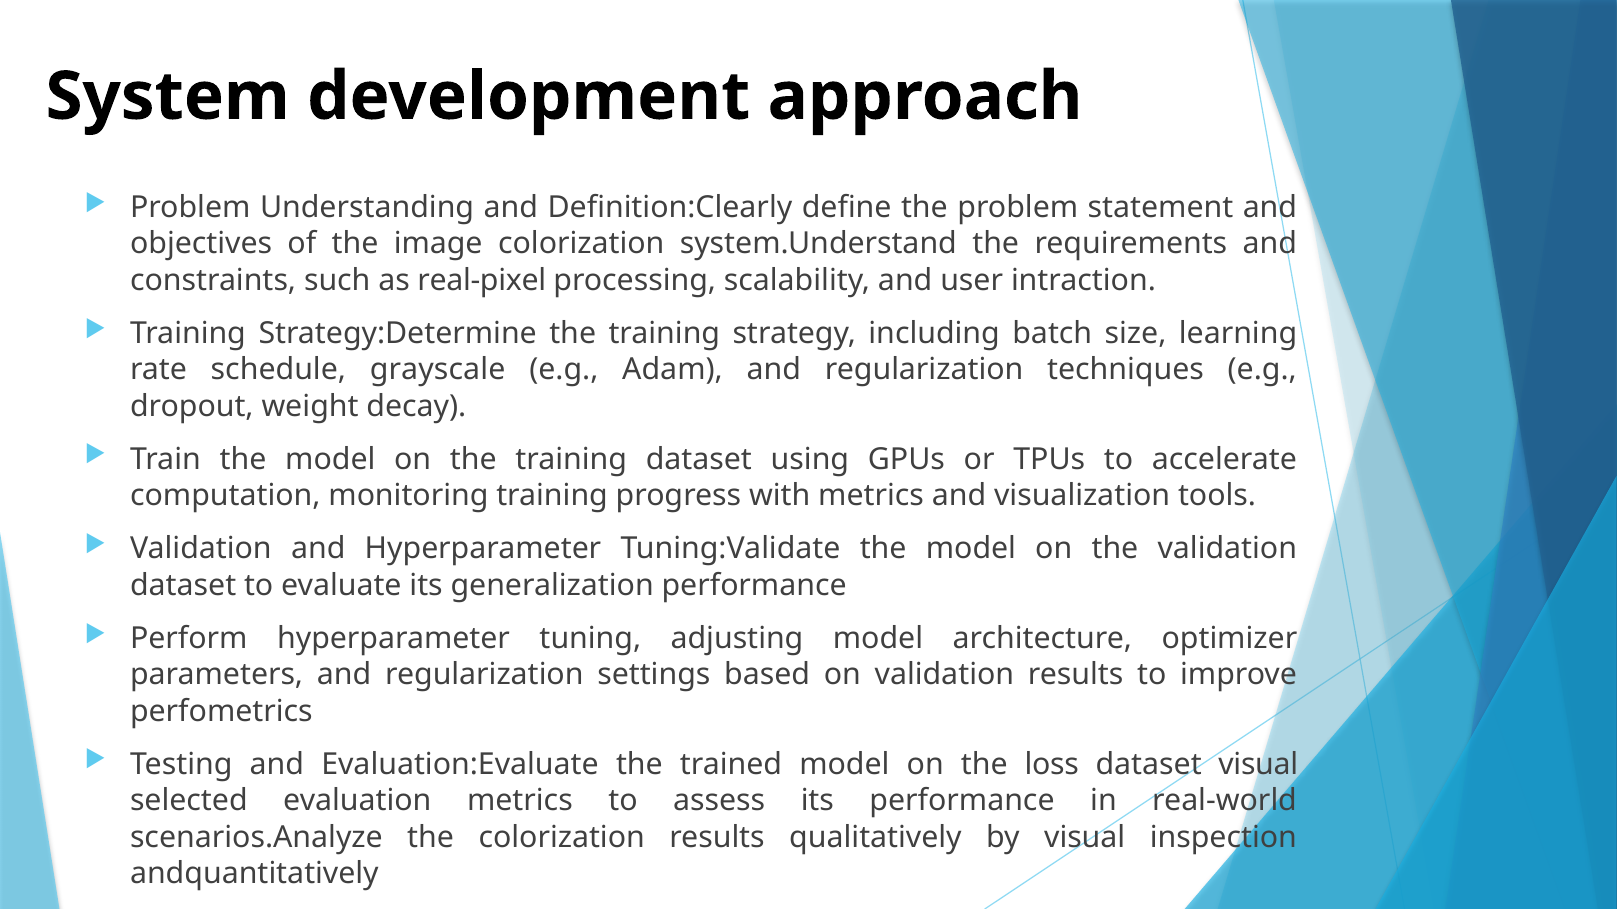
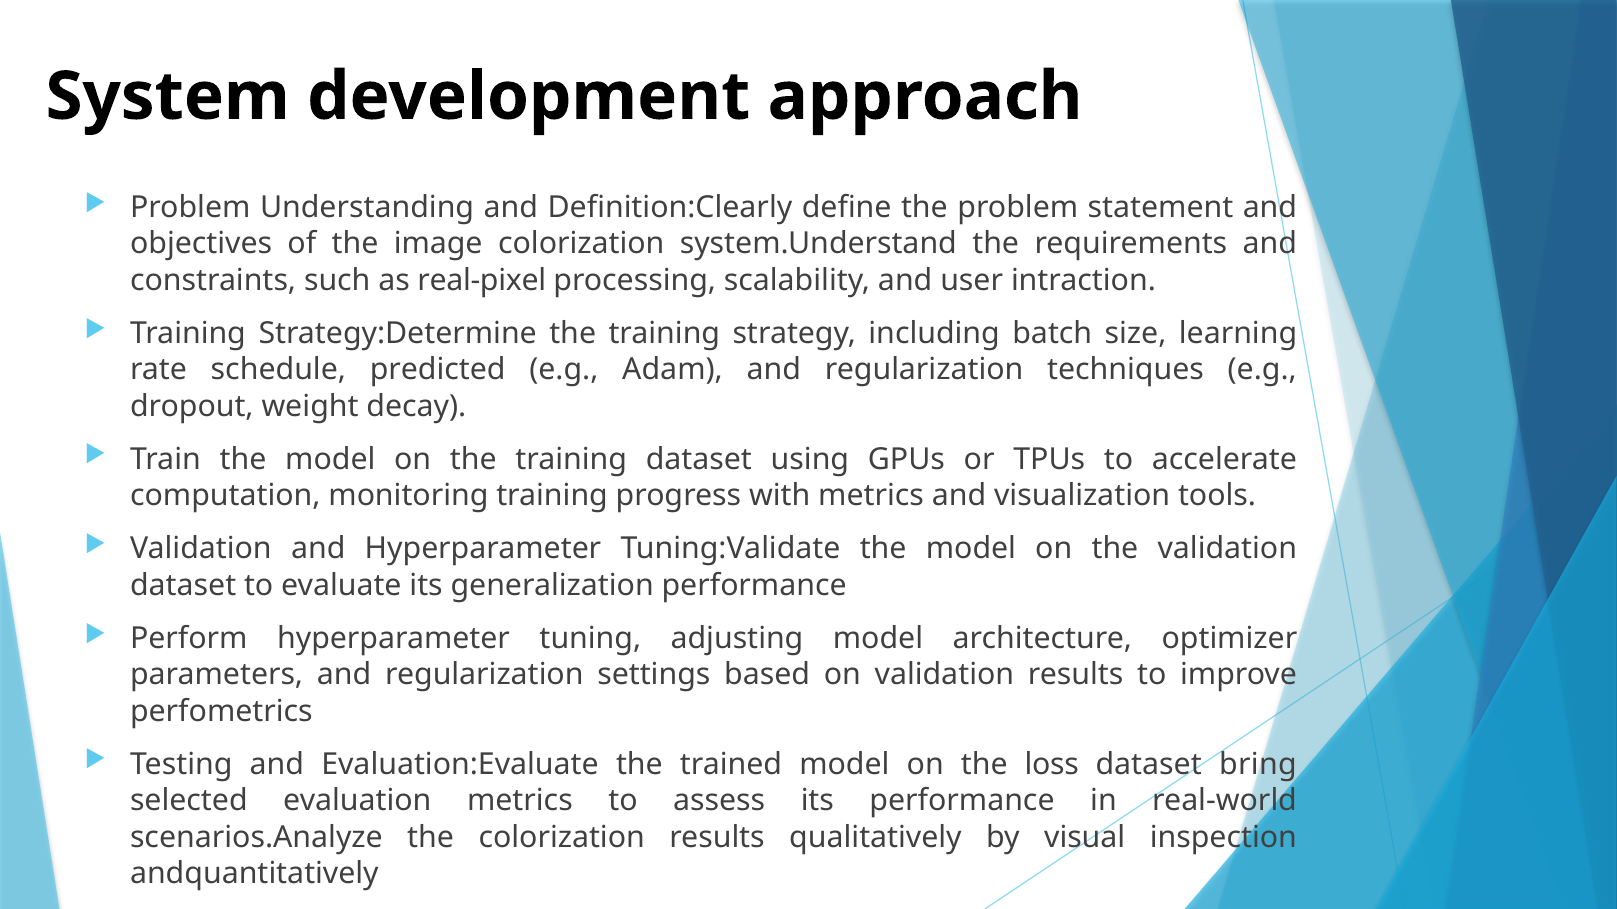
grayscale: grayscale -> predicted (438, 370)
dataset visual: visual -> bring (1258, 765)
